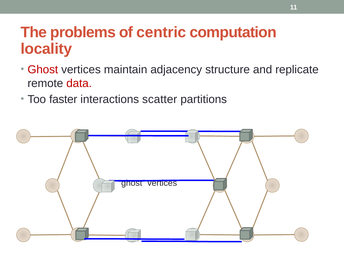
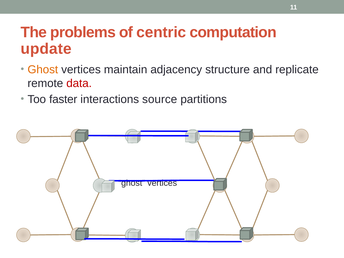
locality: locality -> update (46, 49)
Ghost colour: red -> orange (43, 70)
scatter: scatter -> source (160, 99)
